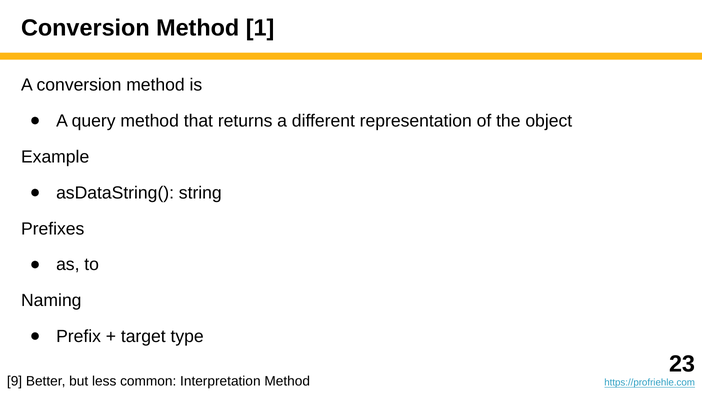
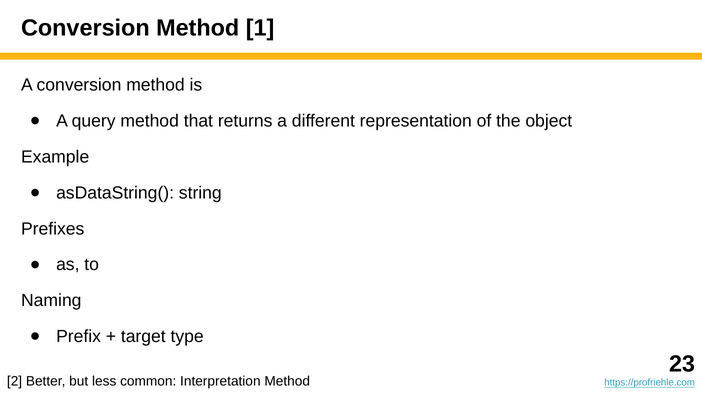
9: 9 -> 2 (15, 381)
